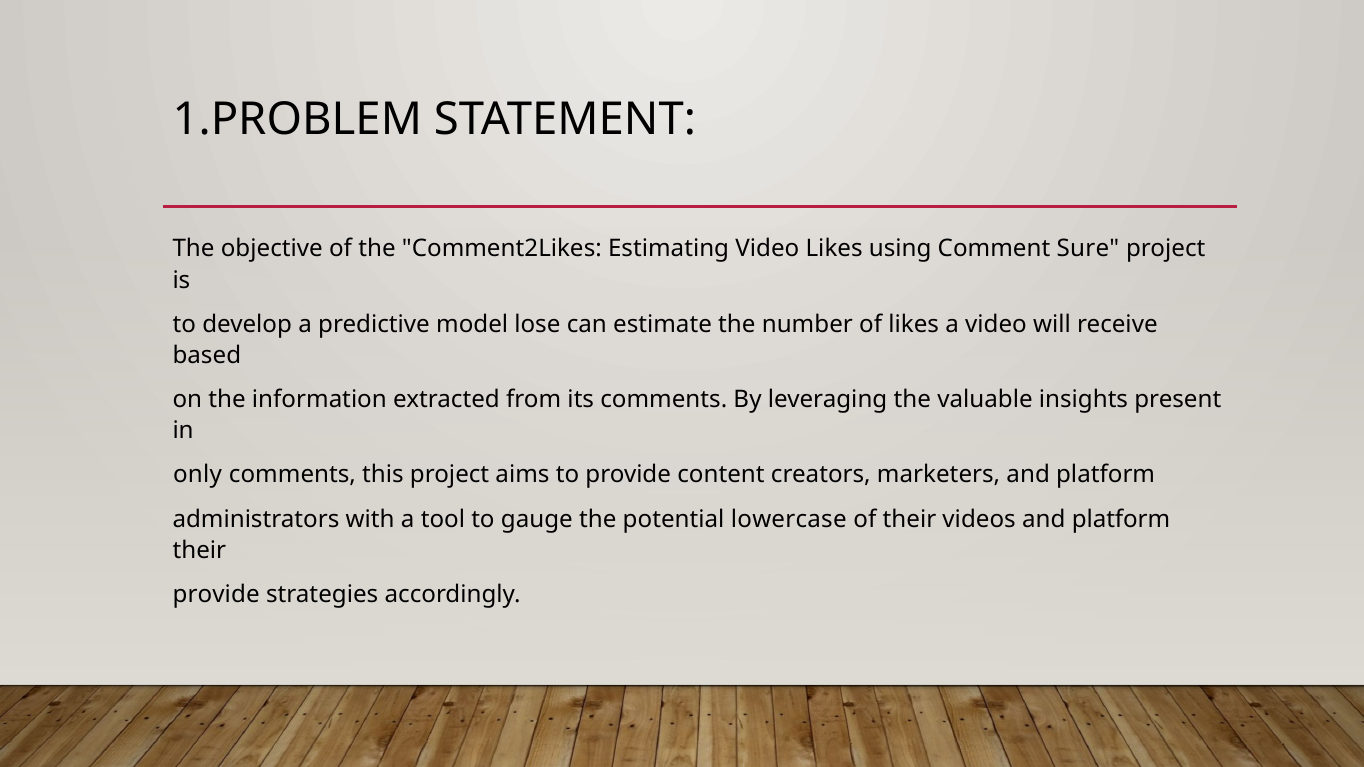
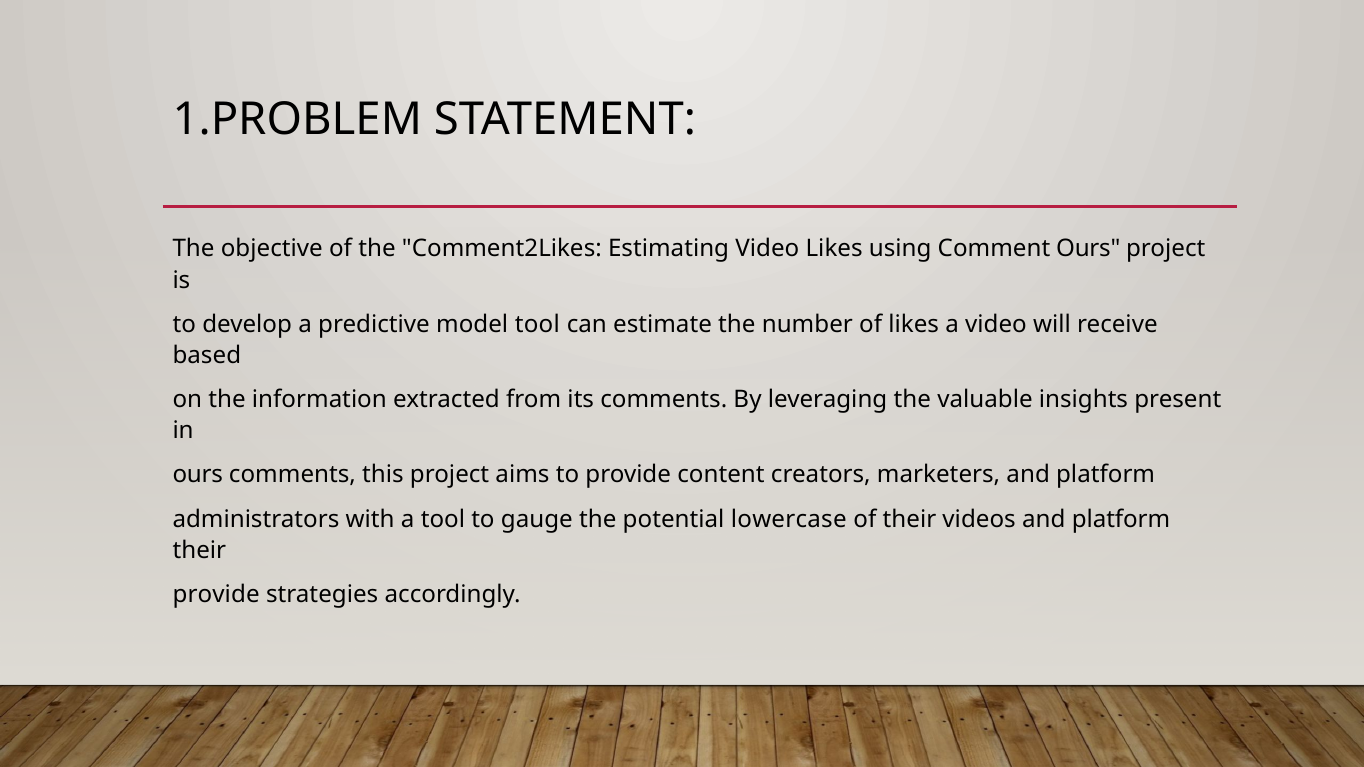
Comment Sure: Sure -> Ours (1088, 249)
model lose: lose -> tool (537, 324)
only: only -> ours (198, 475)
